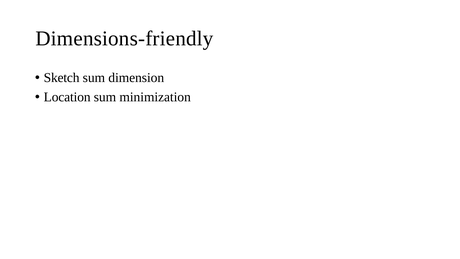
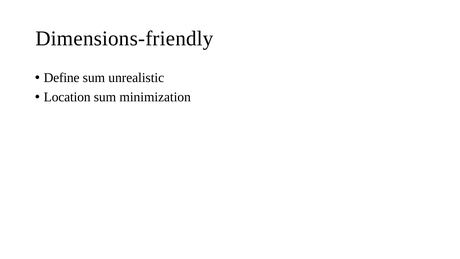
Sketch: Sketch -> Define (62, 78)
dimension: dimension -> unrealistic (136, 78)
